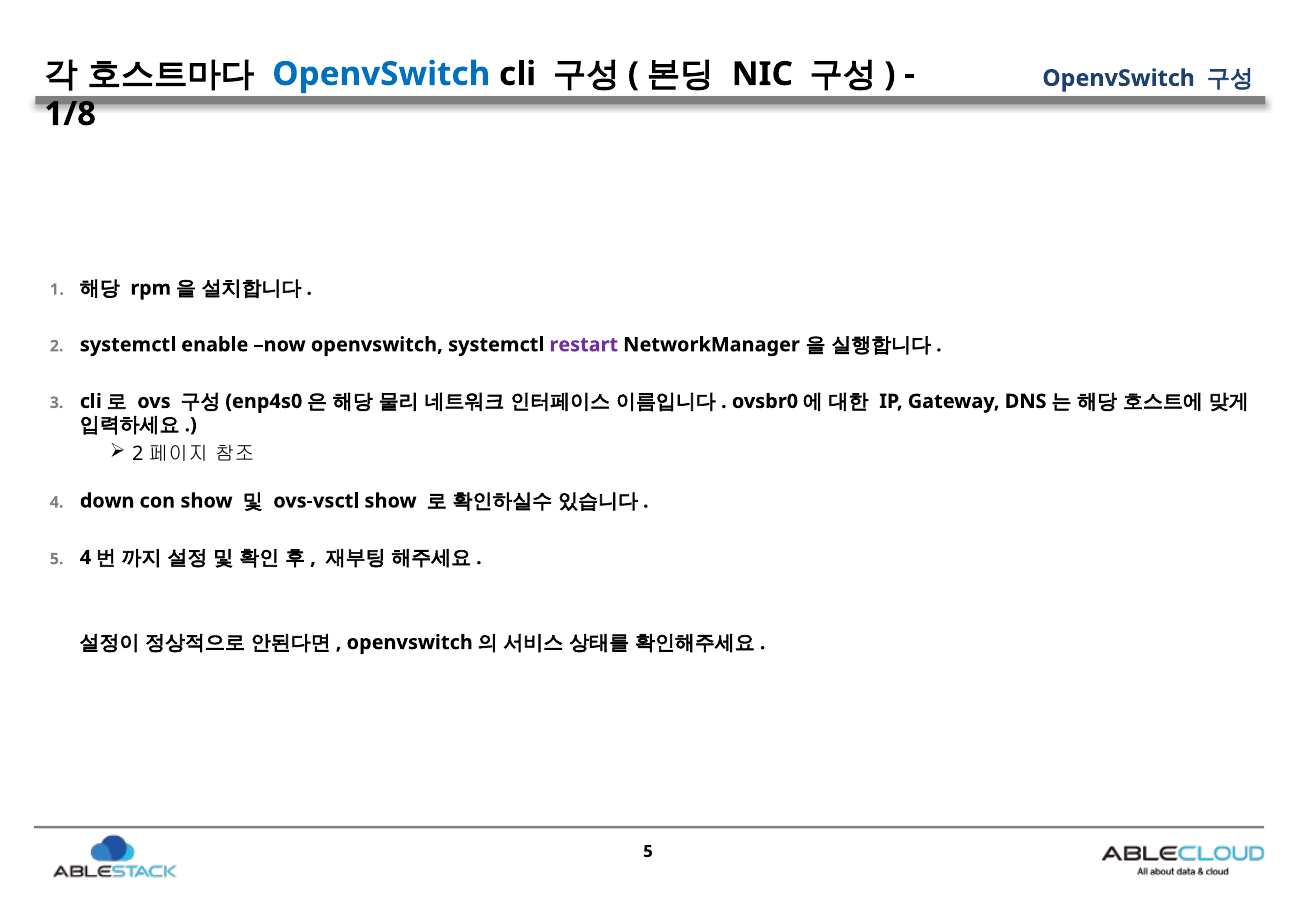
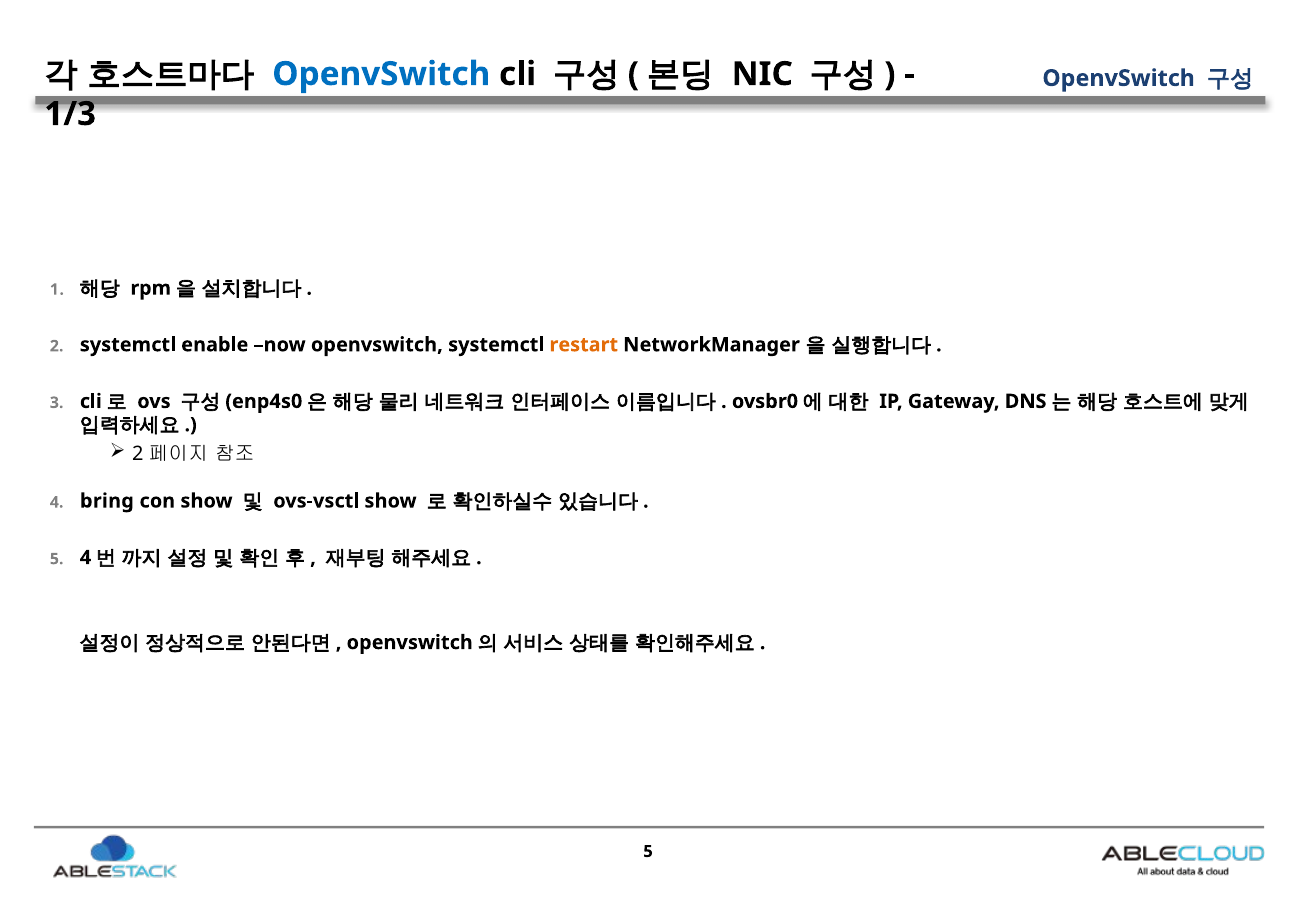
1/8: 1/8 -> 1/3 (70, 114)
restart colour: purple -> orange (584, 345)
down: down -> bring (107, 501)
